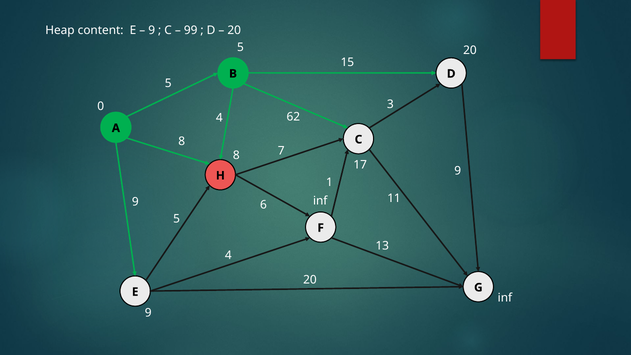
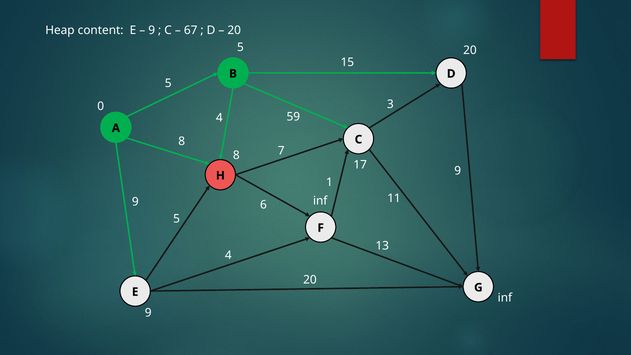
99: 99 -> 67 (191, 30)
62: 62 -> 59 (293, 117)
